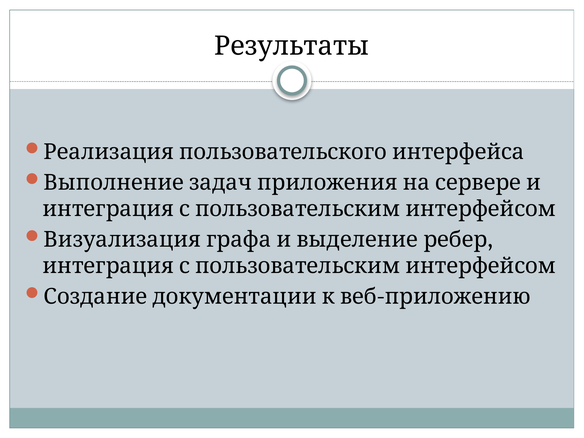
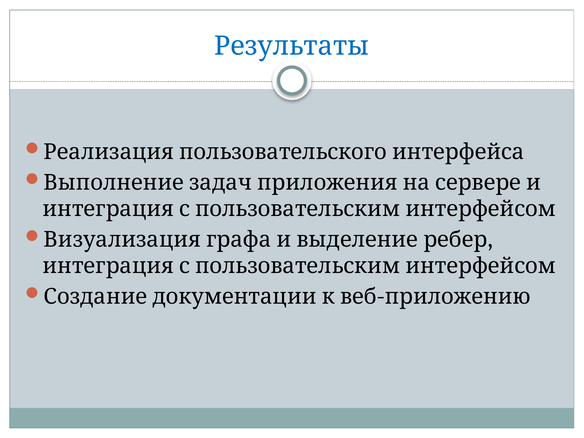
Результаты colour: black -> blue (292, 46)
